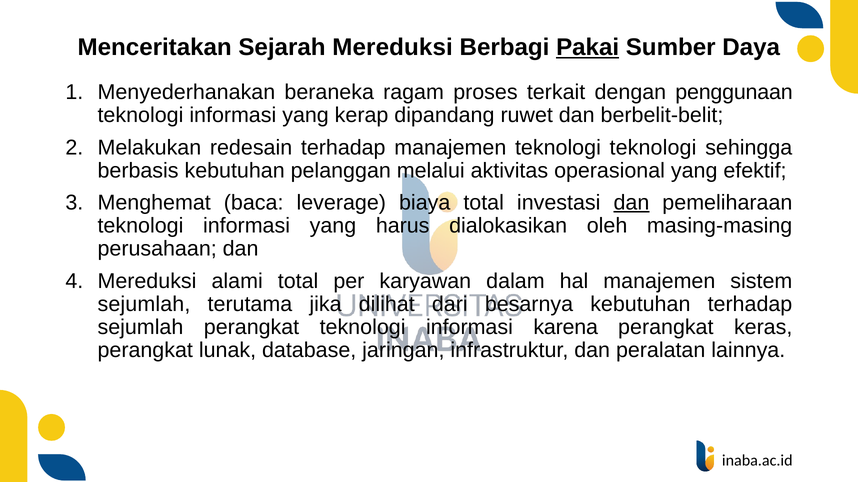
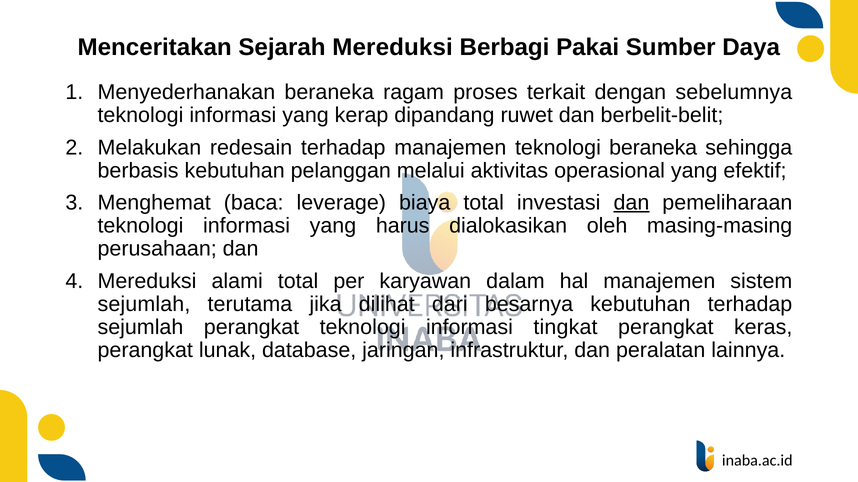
Pakai underline: present -> none (588, 48)
penggunaan: penggunaan -> sebelumnya (734, 92)
teknologi teknologi: teknologi -> beraneka (653, 148)
karena: karena -> tingkat (565, 328)
